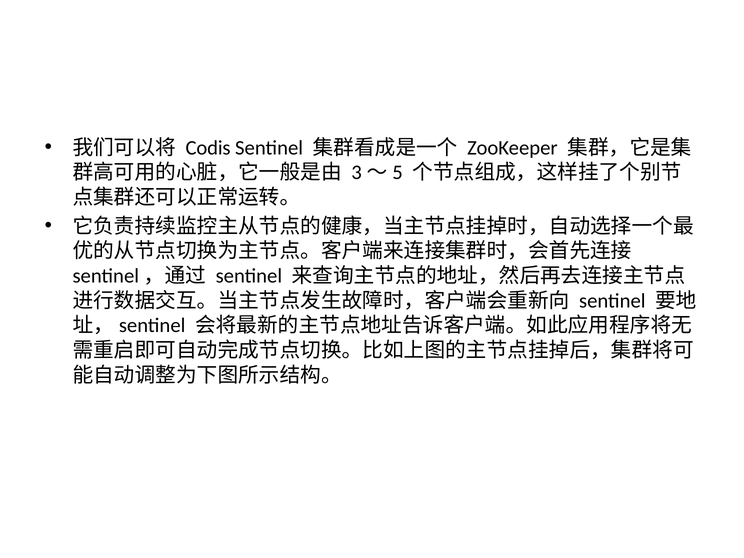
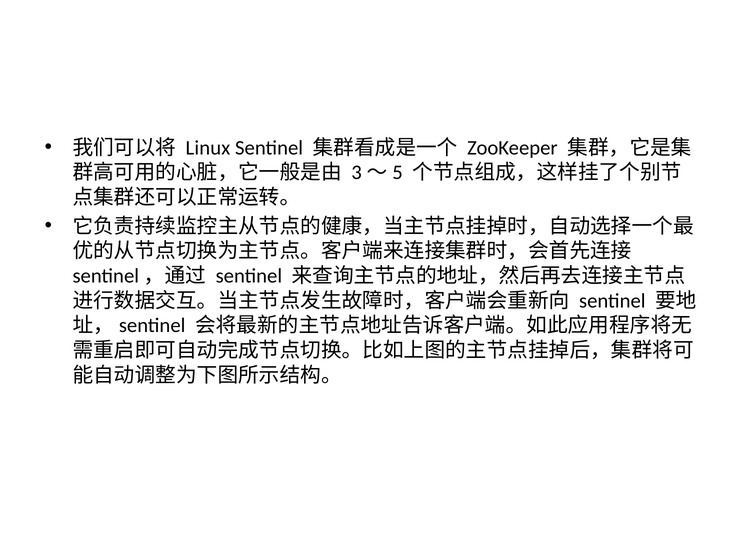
Codis: Codis -> Linux (208, 148)
